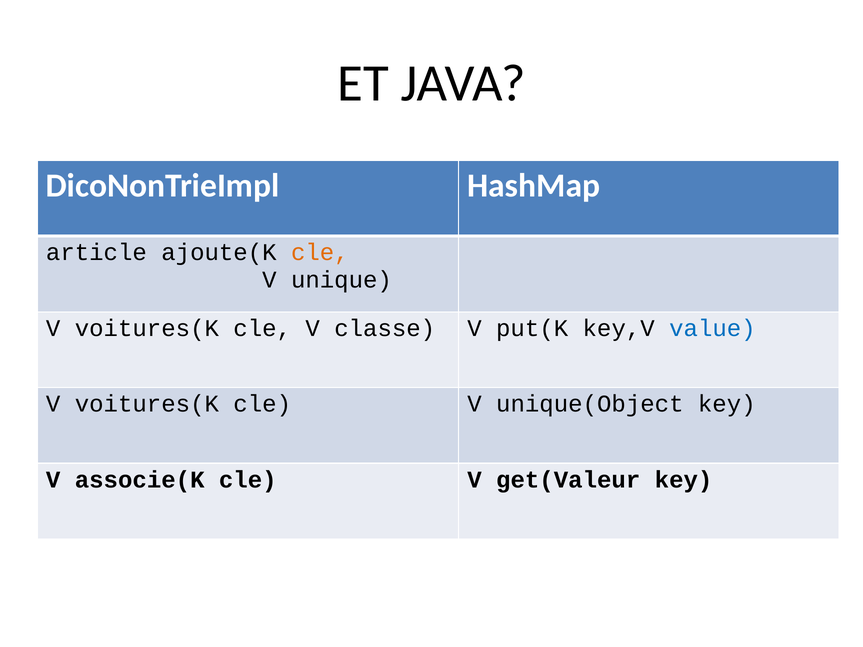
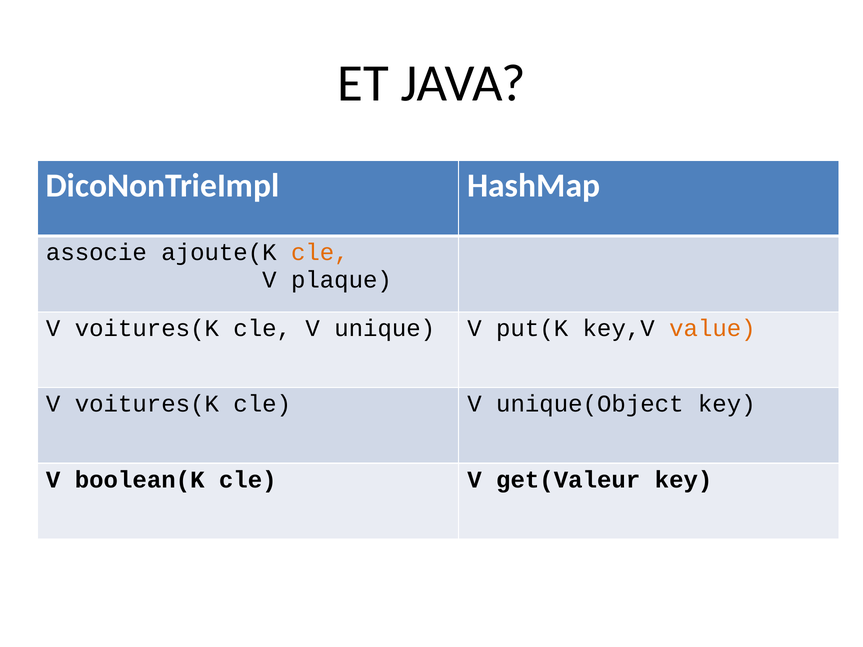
article: article -> associe (96, 253)
unique: unique -> plaque (341, 280)
classe: classe -> unique (385, 328)
value colour: blue -> orange (712, 328)
associe(K: associe(K -> boolean(K (140, 480)
